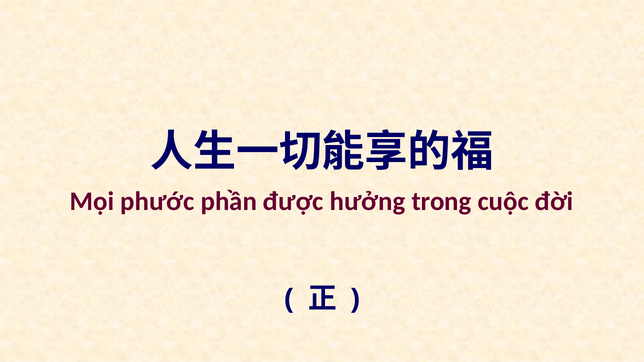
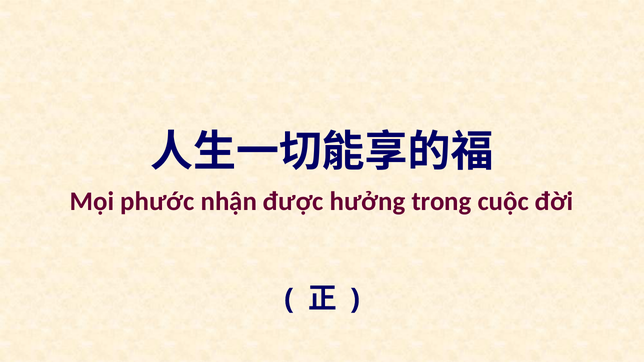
phần: phần -> nhận (229, 201)
